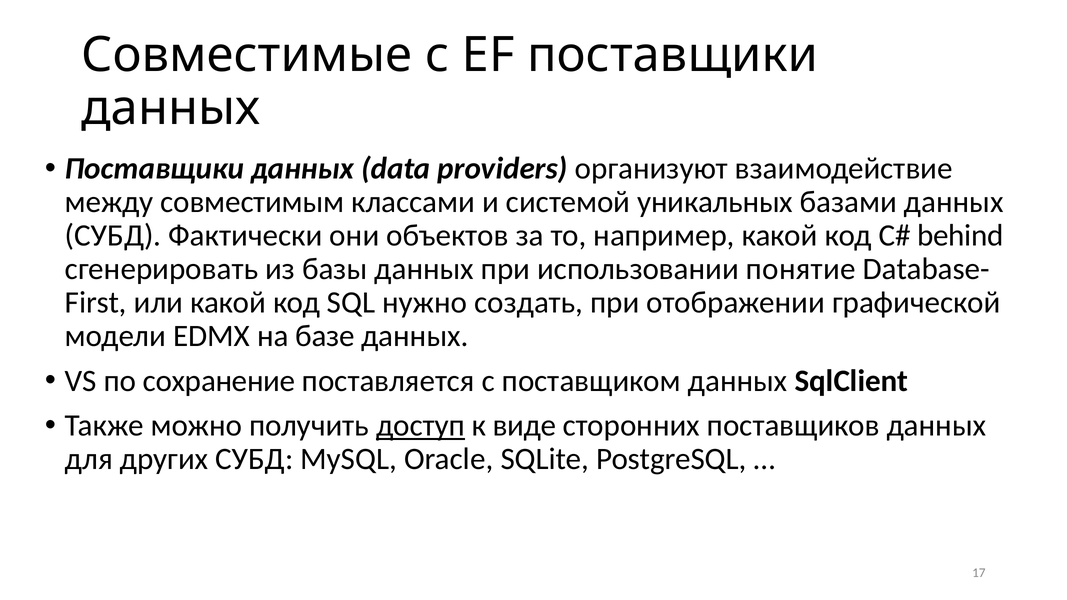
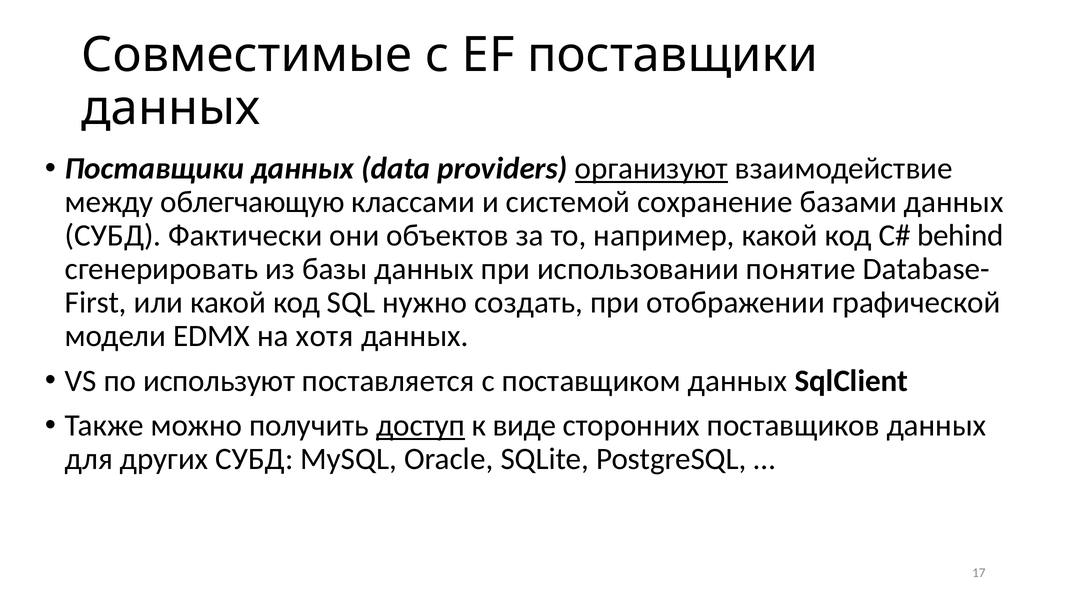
организуют underline: none -> present (651, 169)
совместимым: совместимым -> облегчающую (252, 202)
уникальных: уникальных -> сохранение (715, 202)
базе: базе -> хотя (325, 336)
сохранение: сохранение -> используют (219, 381)
